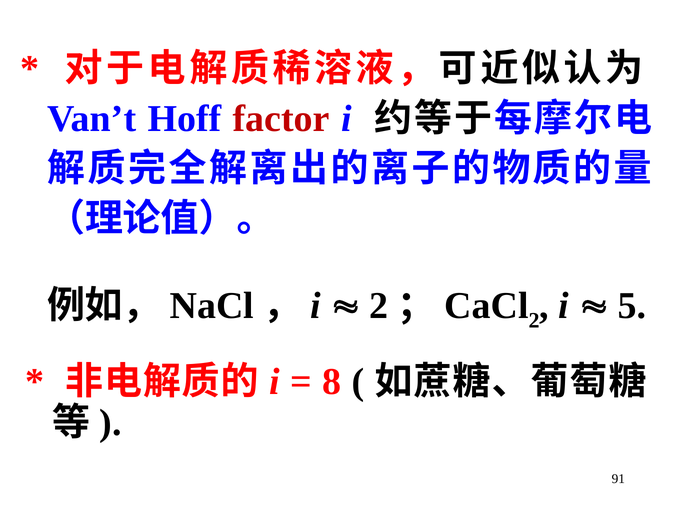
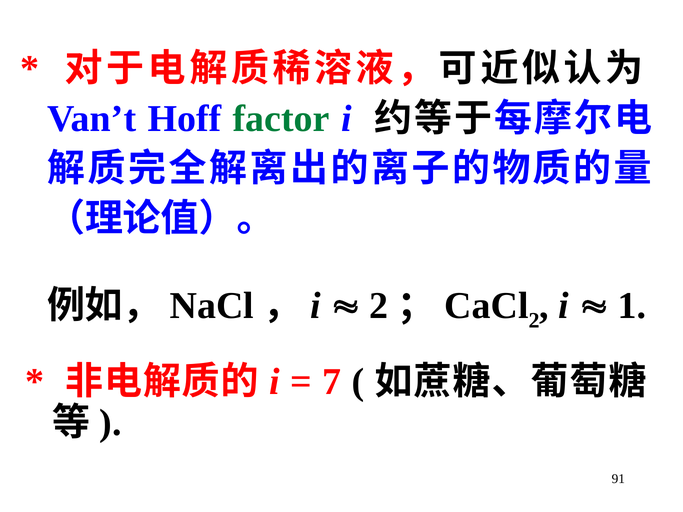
factor colour: red -> green (281, 119)
5: 5 -> 1 (632, 306)
8: 8 -> 7 (332, 382)
